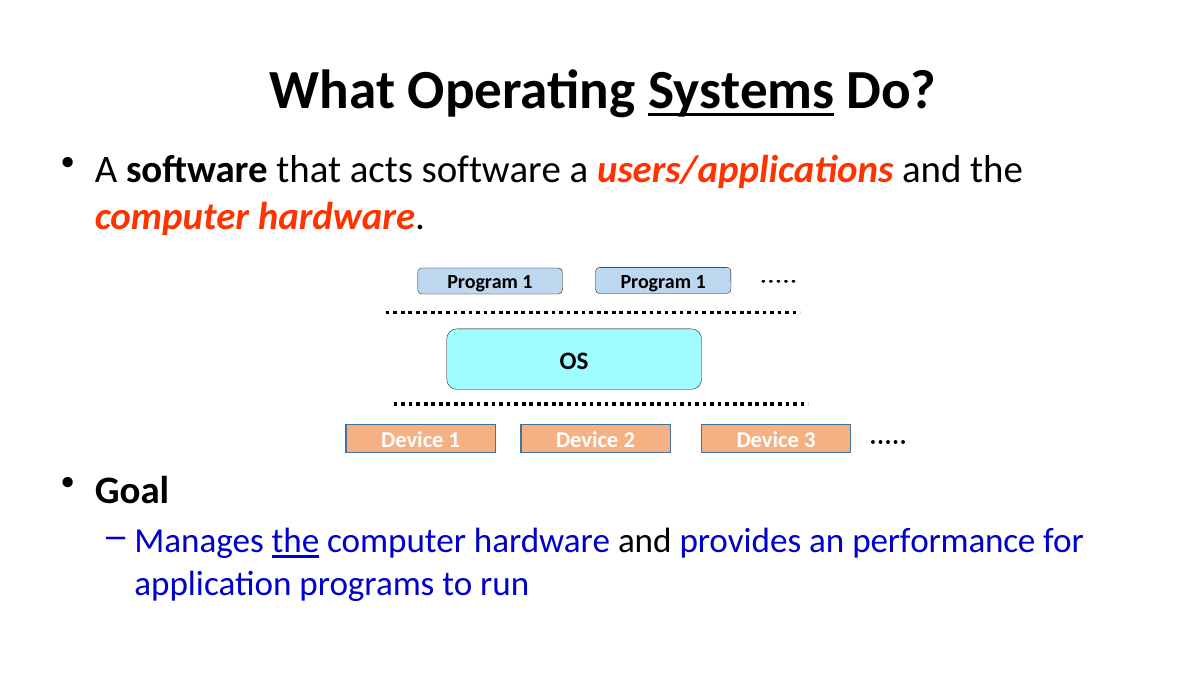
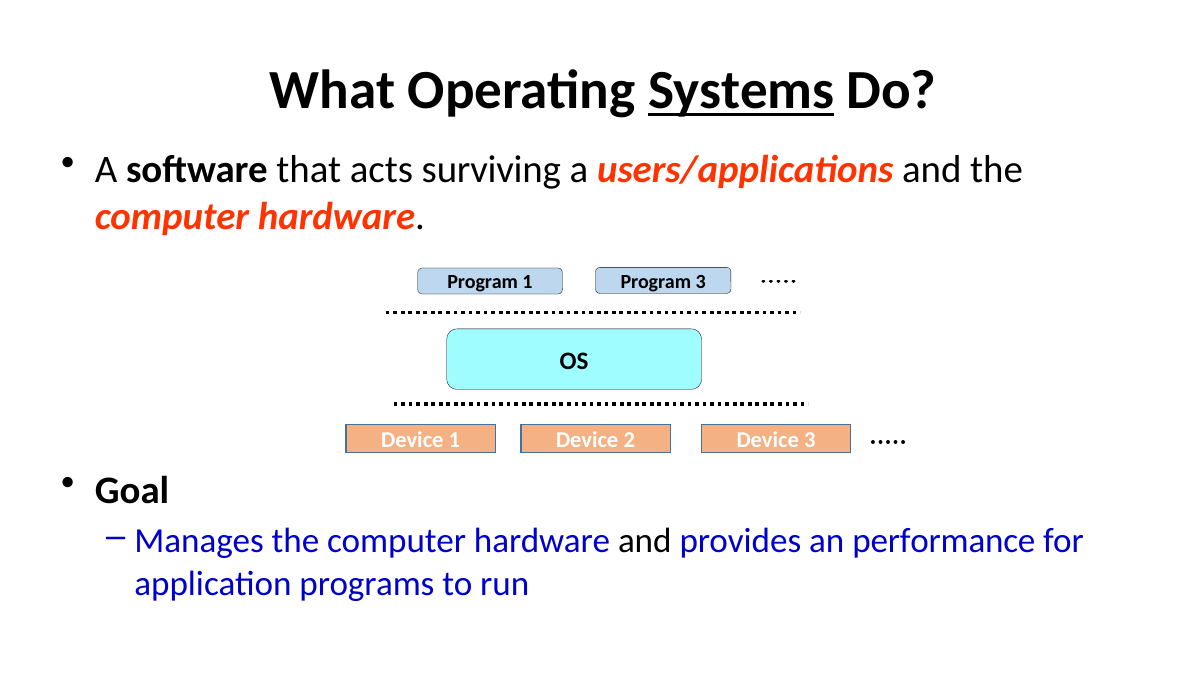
acts software: software -> surviving (491, 170)
1 Program 1: 1 -> 3 (701, 282)
the underline: present -> none (295, 542)
